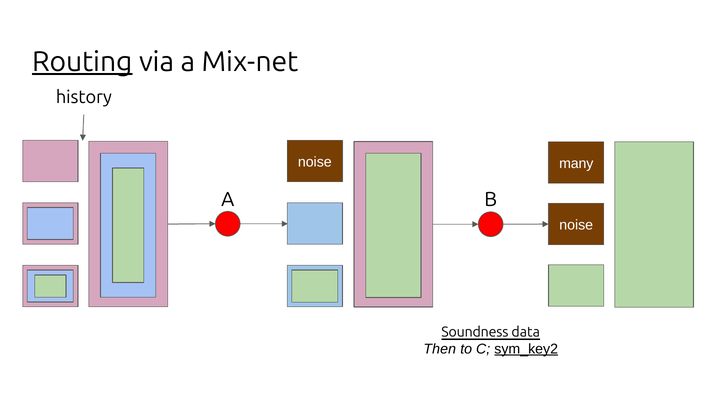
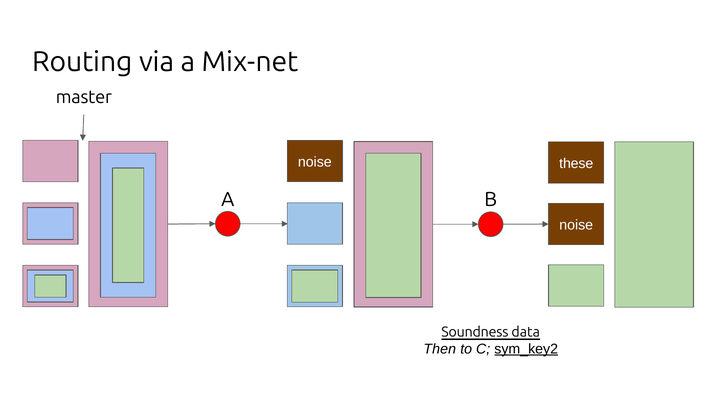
Routing underline: present -> none (82, 62)
history: history -> master (84, 97)
many: many -> these (576, 163)
